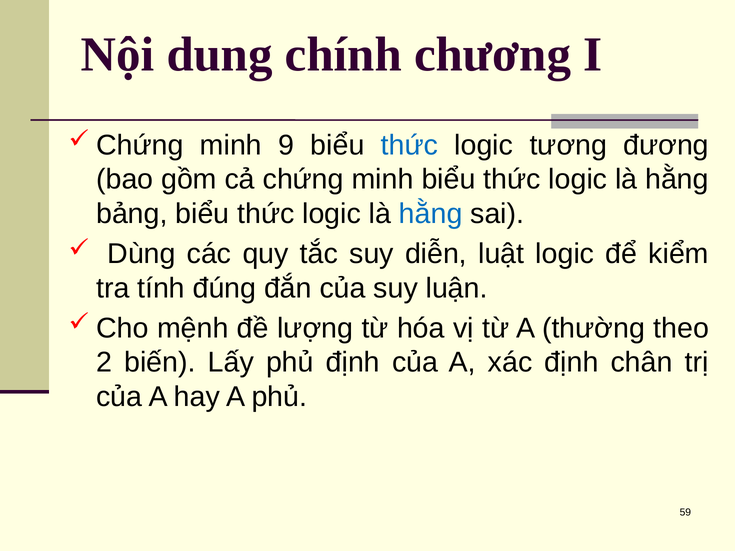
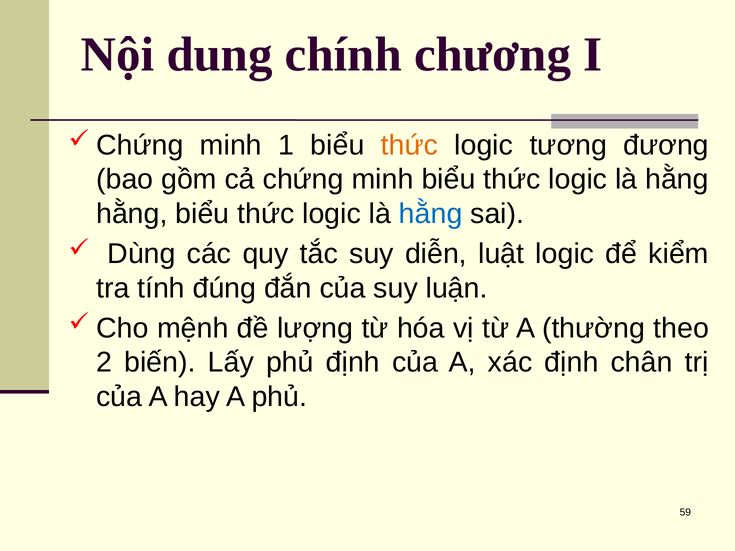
9: 9 -> 1 (286, 145)
thức colour: blue -> orange (409, 145)
bảng: bảng -> hằng (132, 214)
